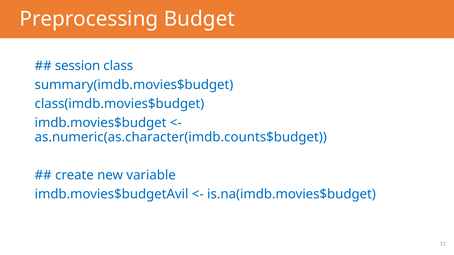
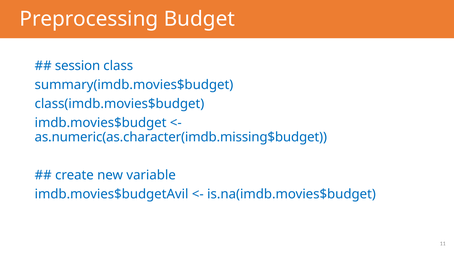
as.numeric(as.character(imdb.counts$budget: as.numeric(as.character(imdb.counts$budget -> as.numeric(as.character(imdb.missing$budget (181, 137)
